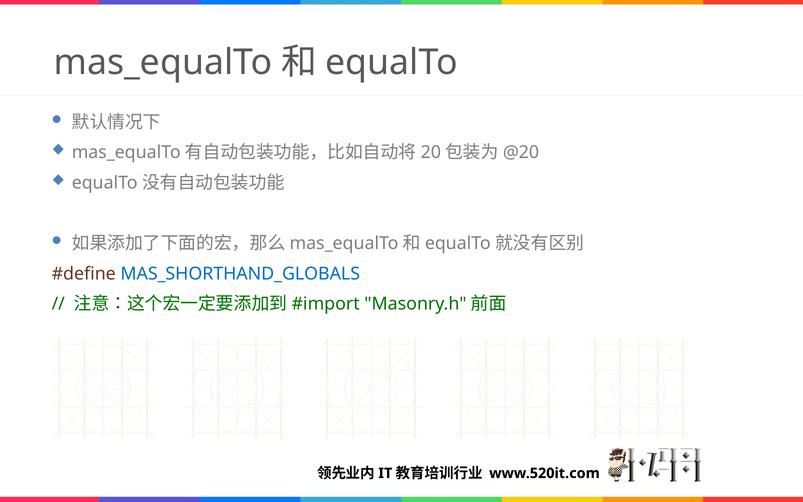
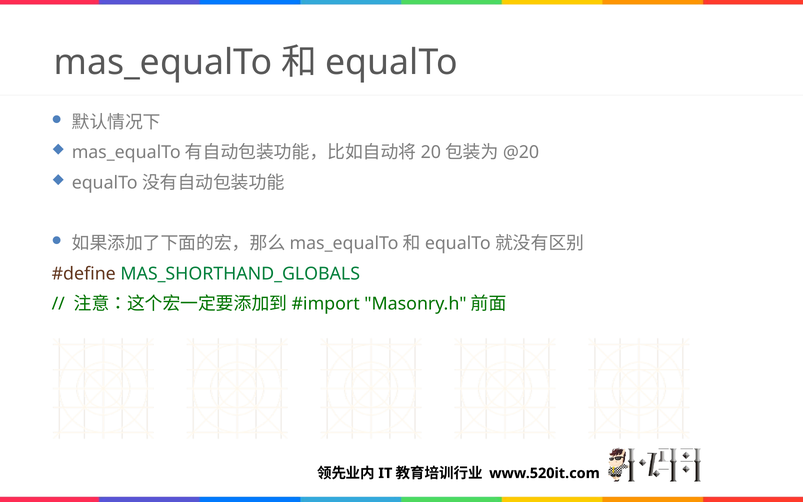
MAS_SHORTHAND_GLOBALS colour: blue -> green (240, 274)
